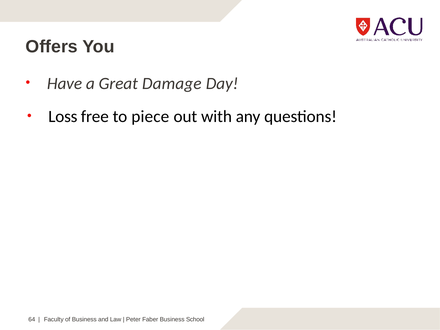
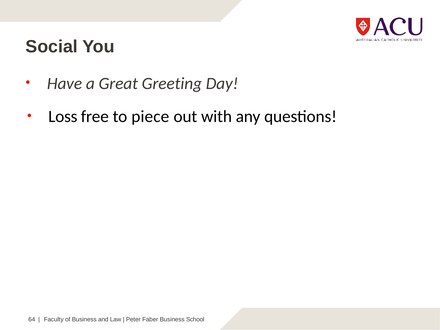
Offers: Offers -> Social (52, 47)
Damage: Damage -> Greeting (172, 83)
